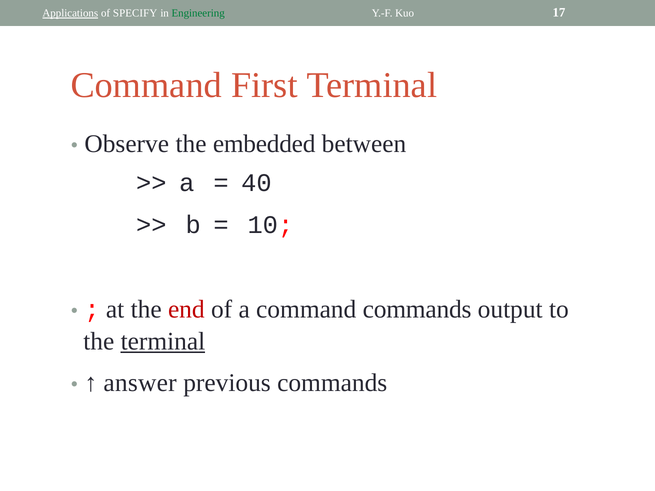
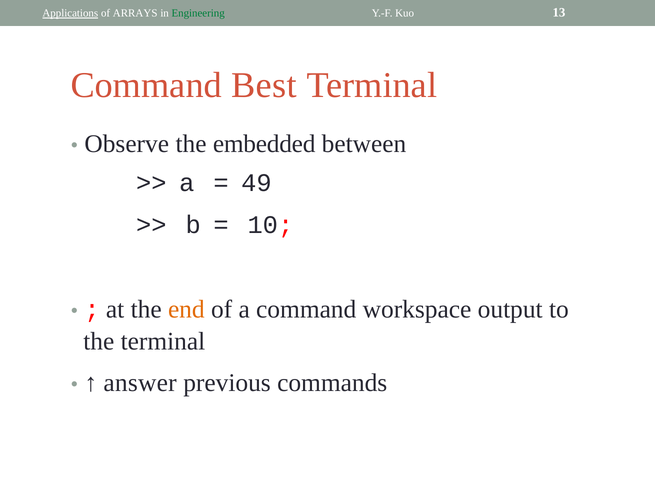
SPECIFY: SPECIFY -> ARRAYS (135, 13)
17: 17 -> 13 (559, 12)
First: First -> Best (264, 85)
40: 40 -> 49 (256, 183)
end colour: red -> orange (186, 309)
command commands: commands -> workspace (417, 309)
terminal underline: present -> none (163, 341)
